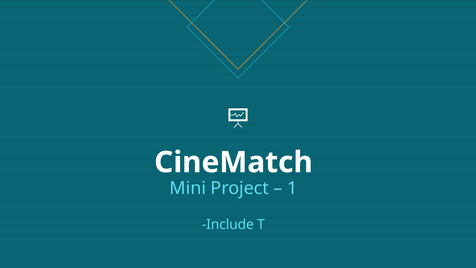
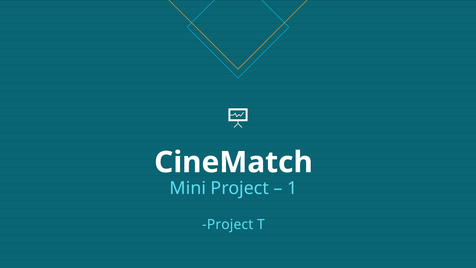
Include: Include -> Project (228, 224)
